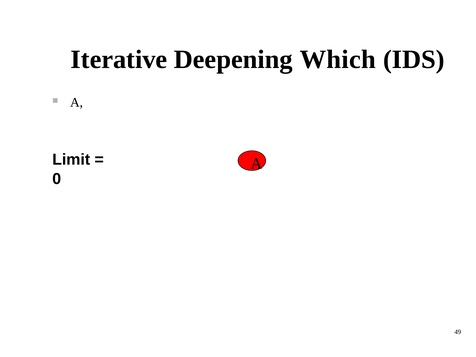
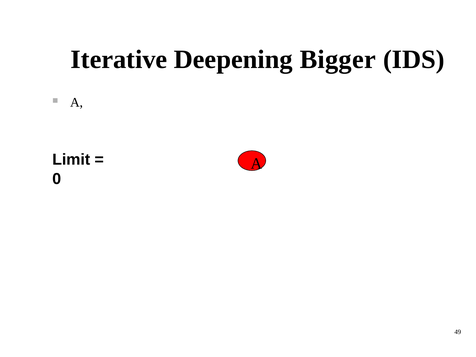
Which: Which -> Bigger (338, 59)
